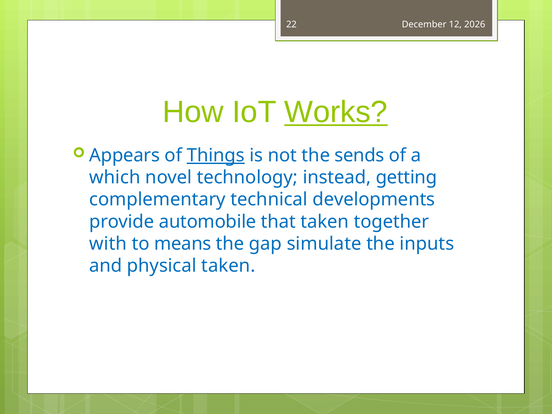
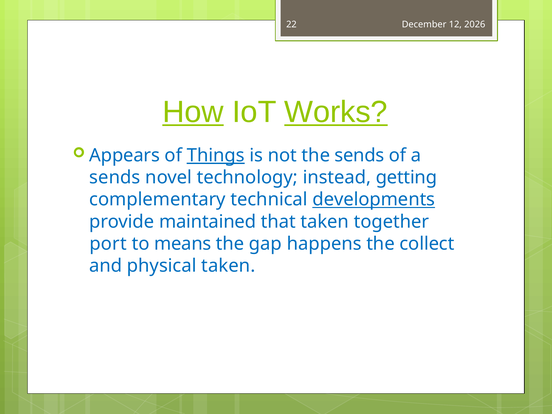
How underline: none -> present (193, 112)
which: which -> sends (115, 177)
developments underline: none -> present (374, 200)
automobile: automobile -> maintained (208, 222)
with: with -> port (108, 244)
simulate: simulate -> happens (324, 244)
inputs: inputs -> collect (427, 244)
